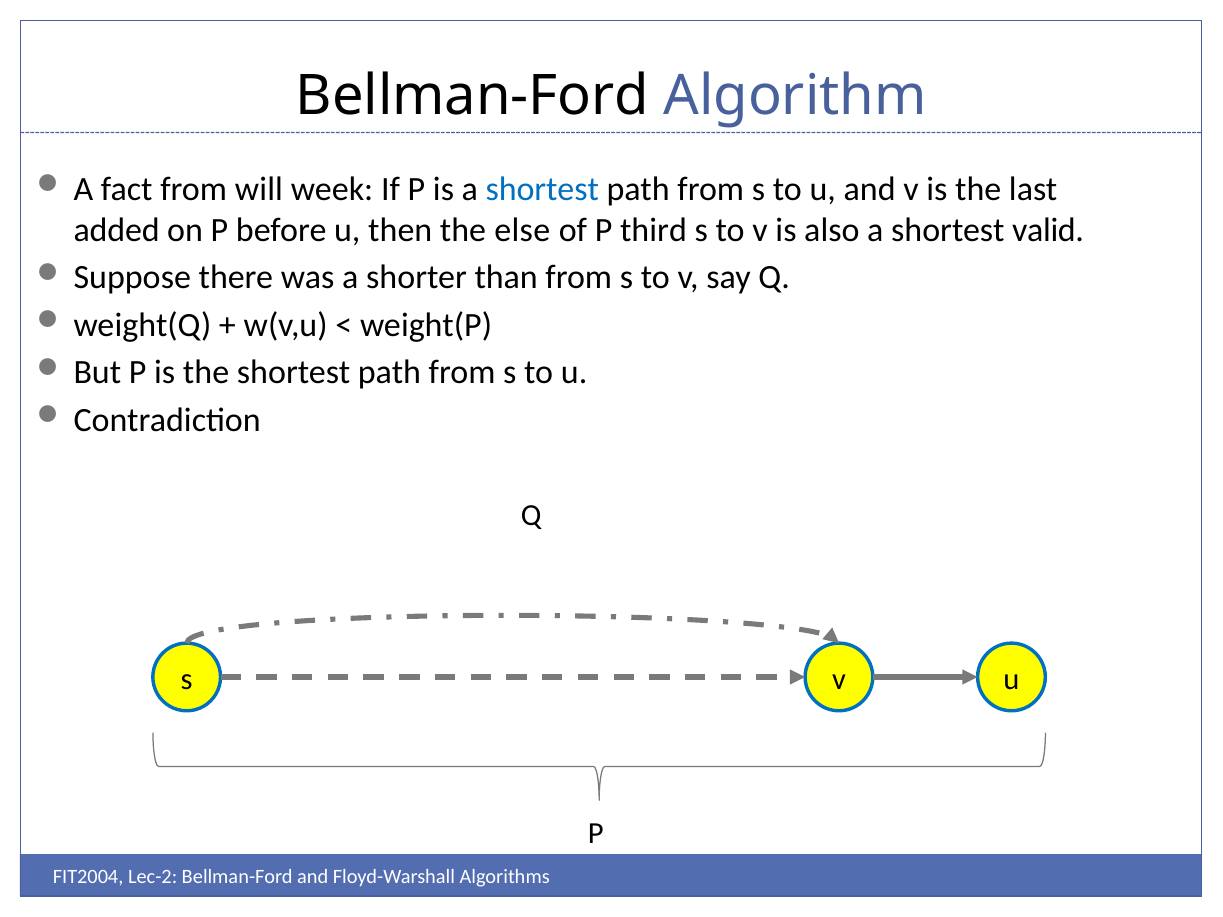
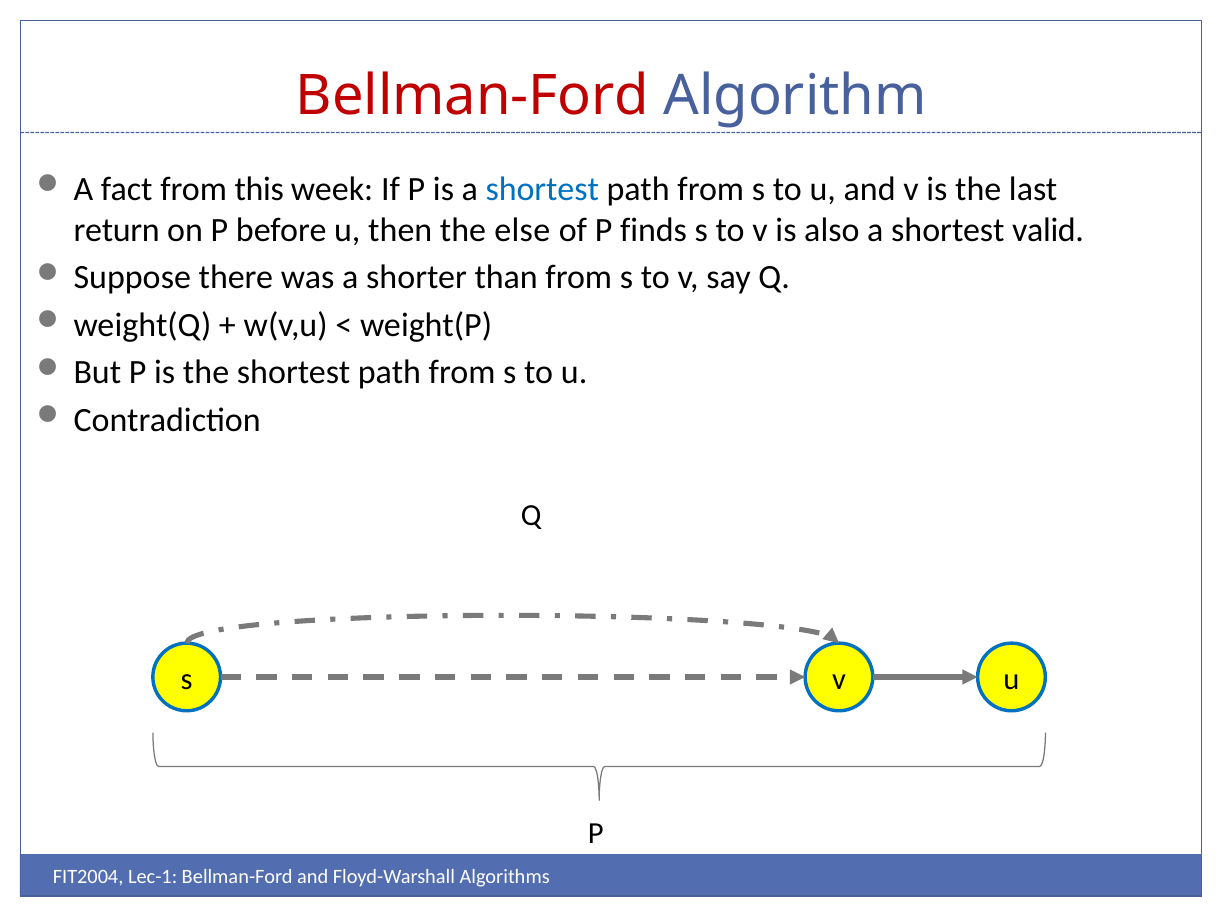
Bellman-Ford colour: black -> red (472, 96)
will: will -> this (259, 189)
added: added -> return (117, 230)
third: third -> finds (654, 230)
Lec-2: Lec-2 -> Lec-1 (153, 877)
